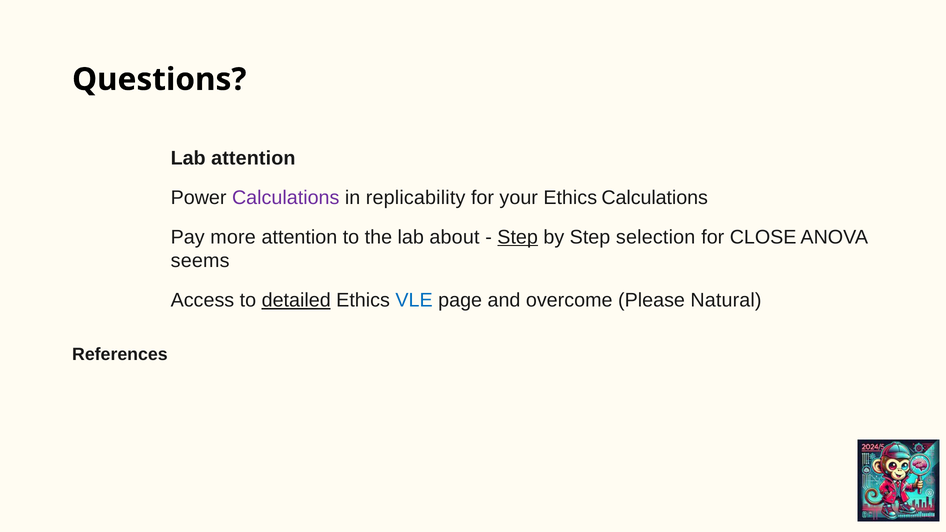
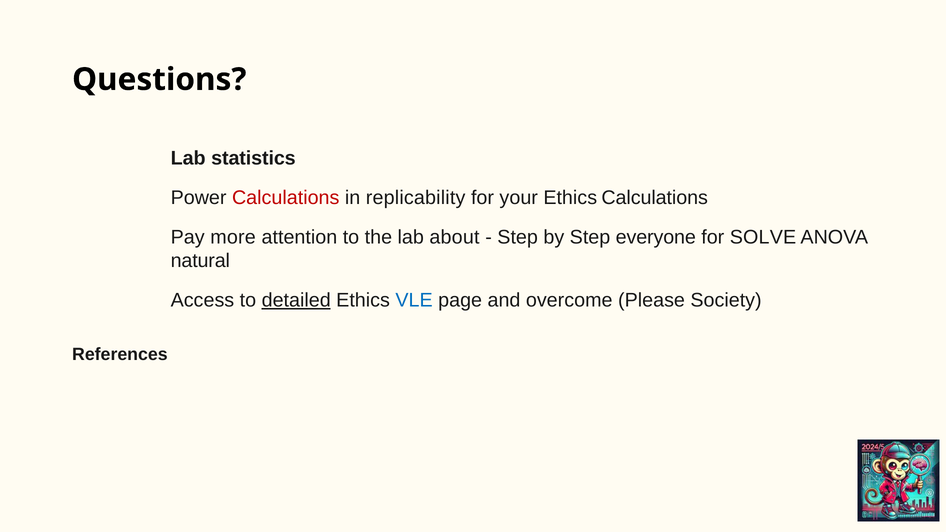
Lab attention: attention -> statistics (253, 158)
Calculations colour: purple -> red (286, 198)
Step underline: present -> none (518, 237)
selection: selection -> everyone (656, 237)
CLOSE: CLOSE -> SOLVE (763, 237)
seems: seems -> natural (200, 261)
Natural: Natural -> Society (726, 300)
